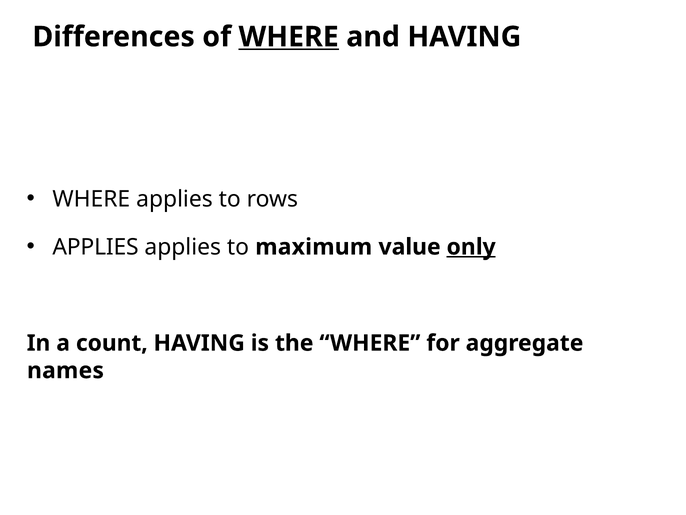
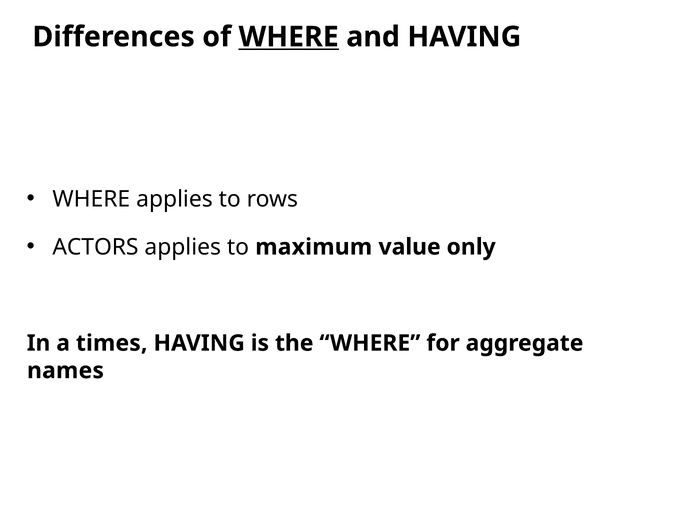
APPLIES: APPLIES -> ACTORS (95, 247)
only underline: present -> none (471, 247)
count: count -> times (112, 343)
